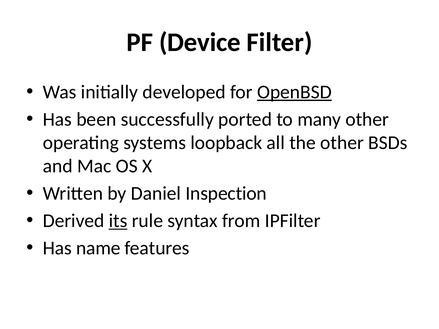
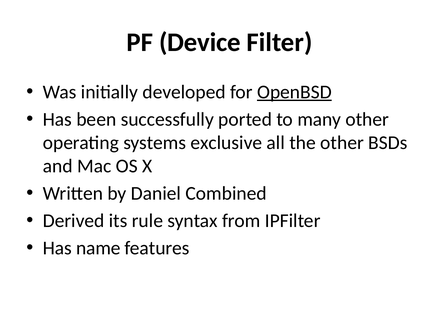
loopback: loopback -> exclusive (226, 143)
Inspection: Inspection -> Combined (226, 194)
its underline: present -> none (118, 221)
